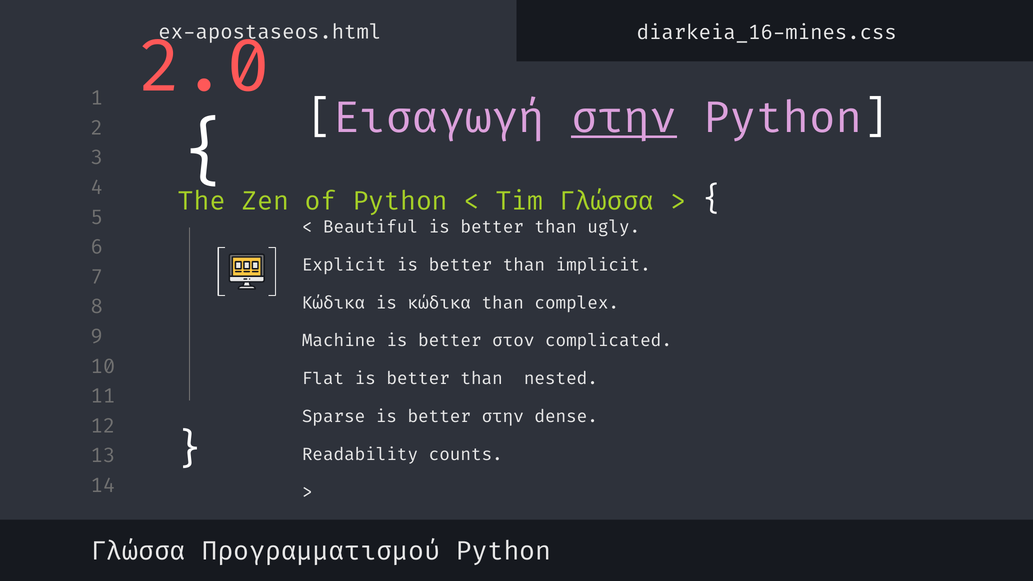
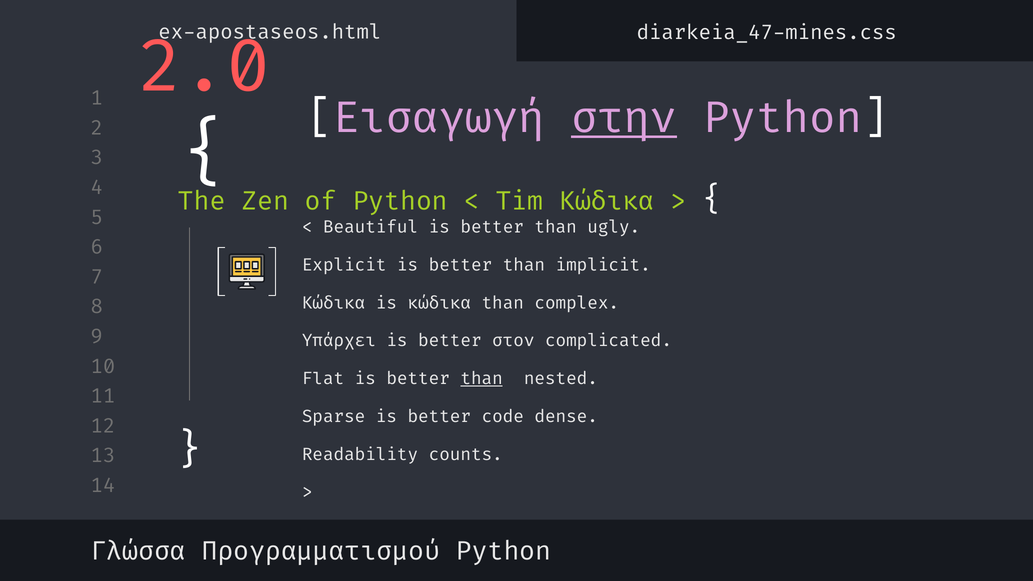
diarkeia_16-mines.css: diarkeia_16-mines.css -> diarkeia_47-mines.css (767, 33)
Tim Γλώσσα: Γλώσσα -> Κώδικα (607, 201)
Machine: Machine -> Υπάρχει (339, 341)
than underline: none -> present (482, 379)
better στην: στην -> code (503, 417)
